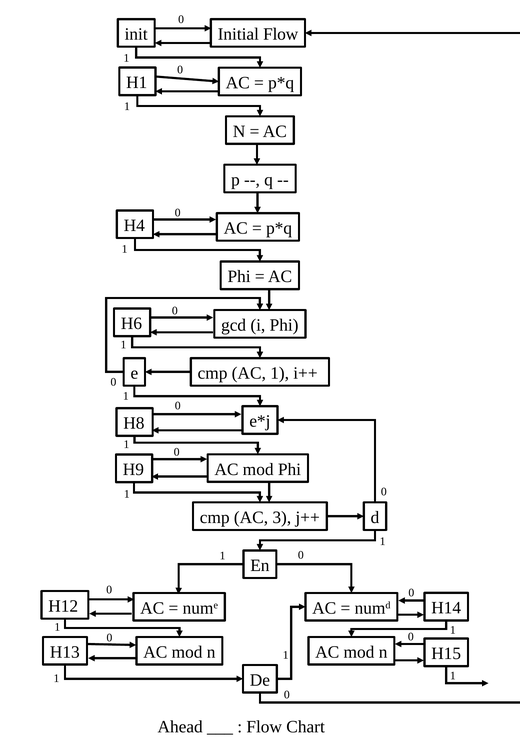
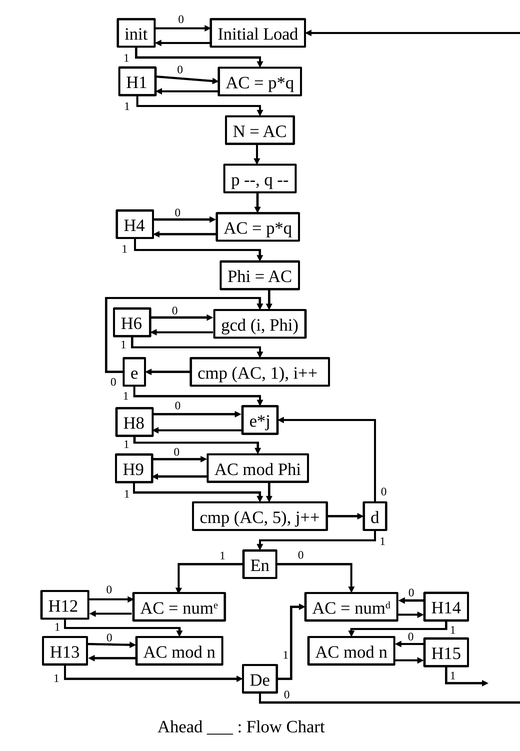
Initial Flow: Flow -> Load (281, 34)
3: 3 -> 5 (282, 518)
